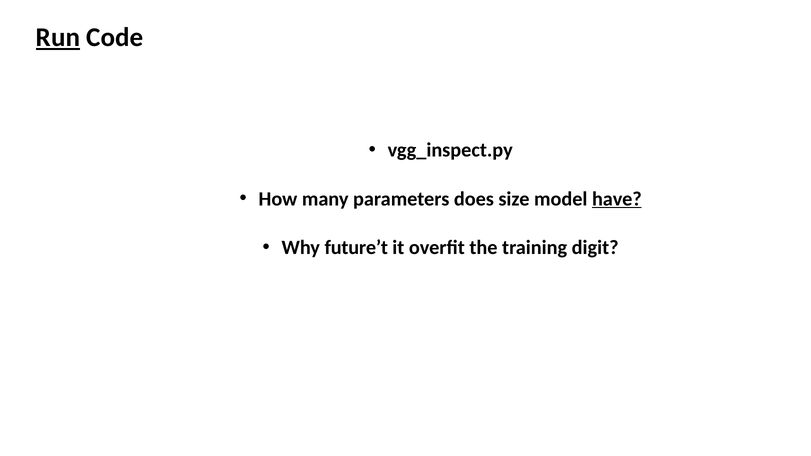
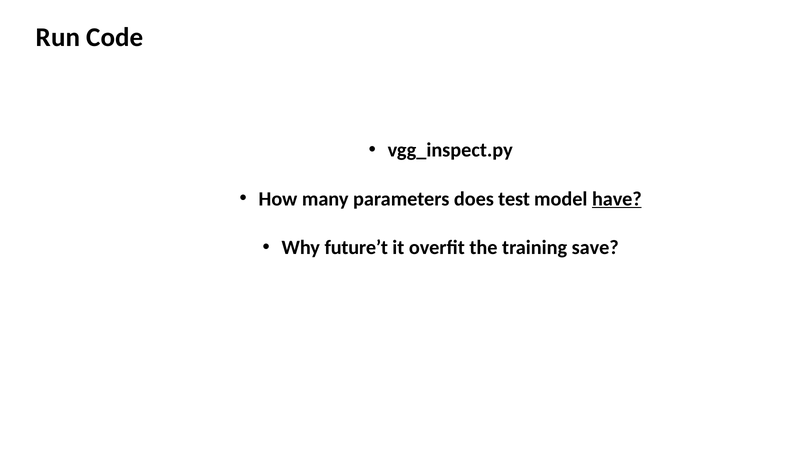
Run underline: present -> none (58, 37)
size: size -> test (514, 199)
digit: digit -> save (595, 248)
